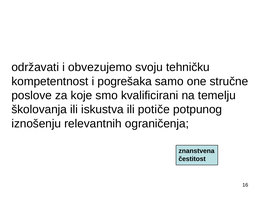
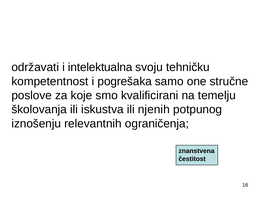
obvezujemo: obvezujemo -> intelektualna (100, 67)
potiče: potiče -> njenih (154, 110)
